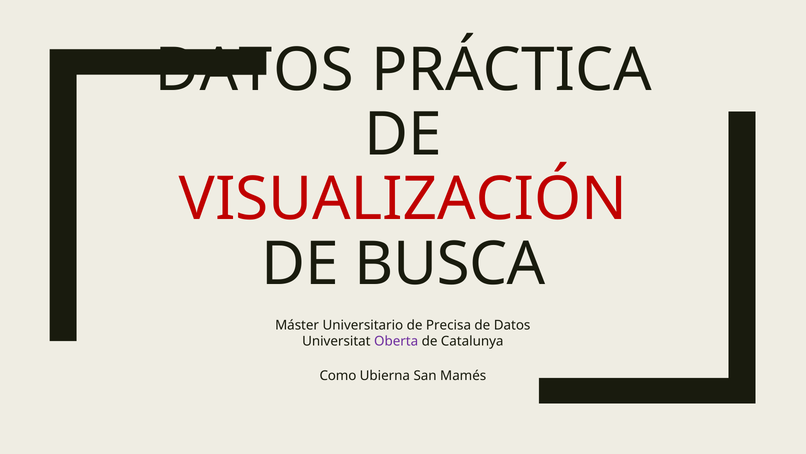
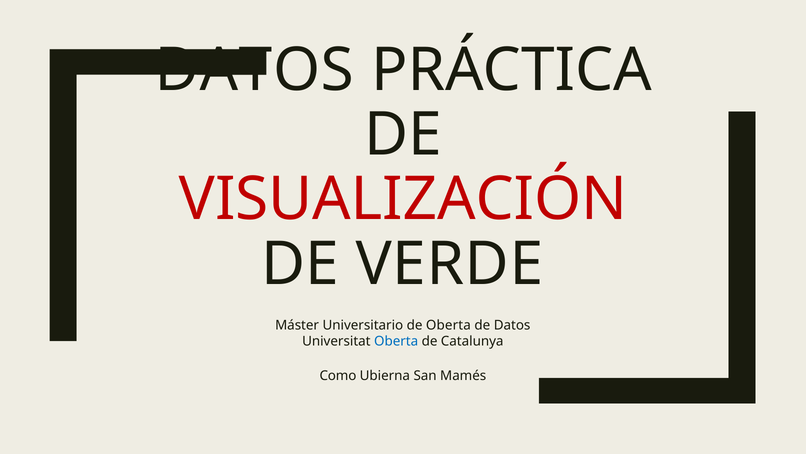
BUSCA: BUSCA -> VERDE (449, 264)
de Precisa: Precisa -> Oberta (448, 325)
Oberta colour: purple -> blue (396, 341)
